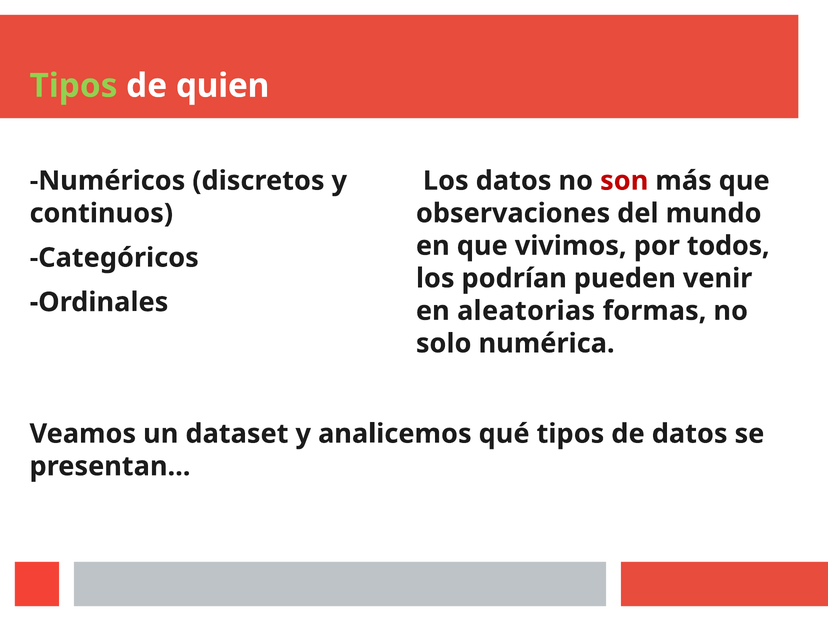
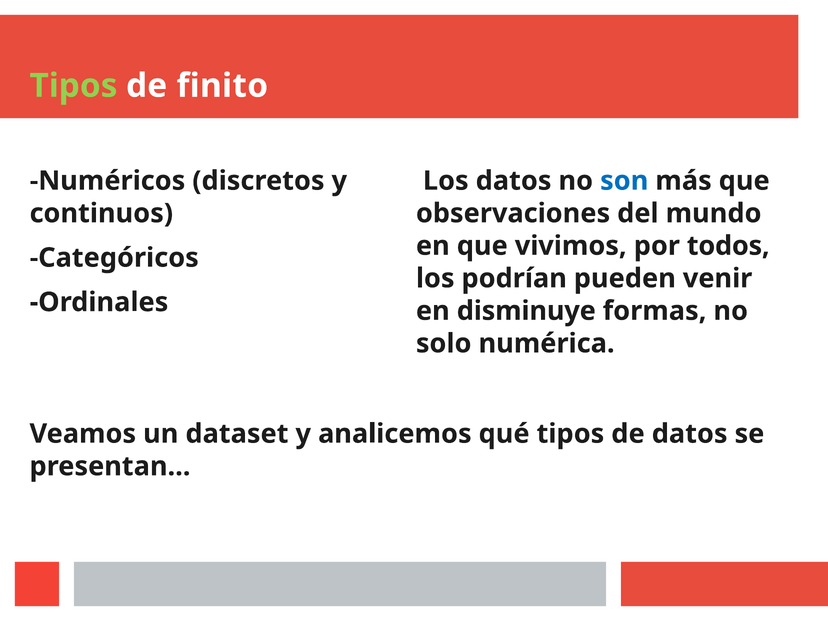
quien: quien -> finito (222, 86)
son colour: red -> blue (624, 181)
aleatorias: aleatorias -> disminuye (526, 311)
